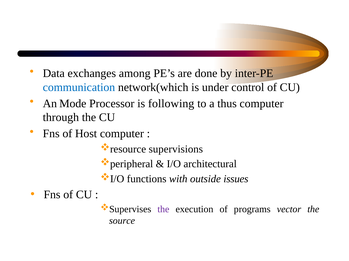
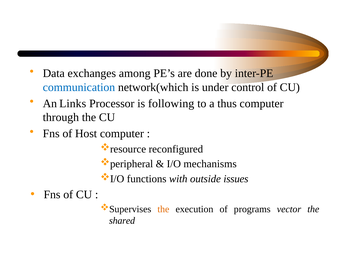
Mode: Mode -> Links (73, 104)
supervisions: supervisions -> reconfigured (176, 149)
architectural: architectural -> mechanisms (210, 164)
the colour: purple -> orange (163, 210)
source: source -> shared (122, 221)
